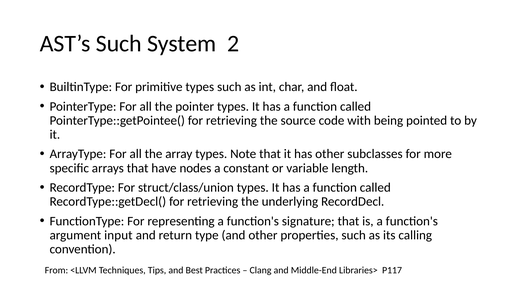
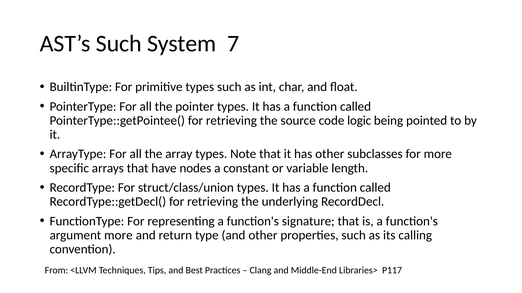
2: 2 -> 7 (233, 44)
with: with -> logic (359, 121)
argument input: input -> more (118, 236)
